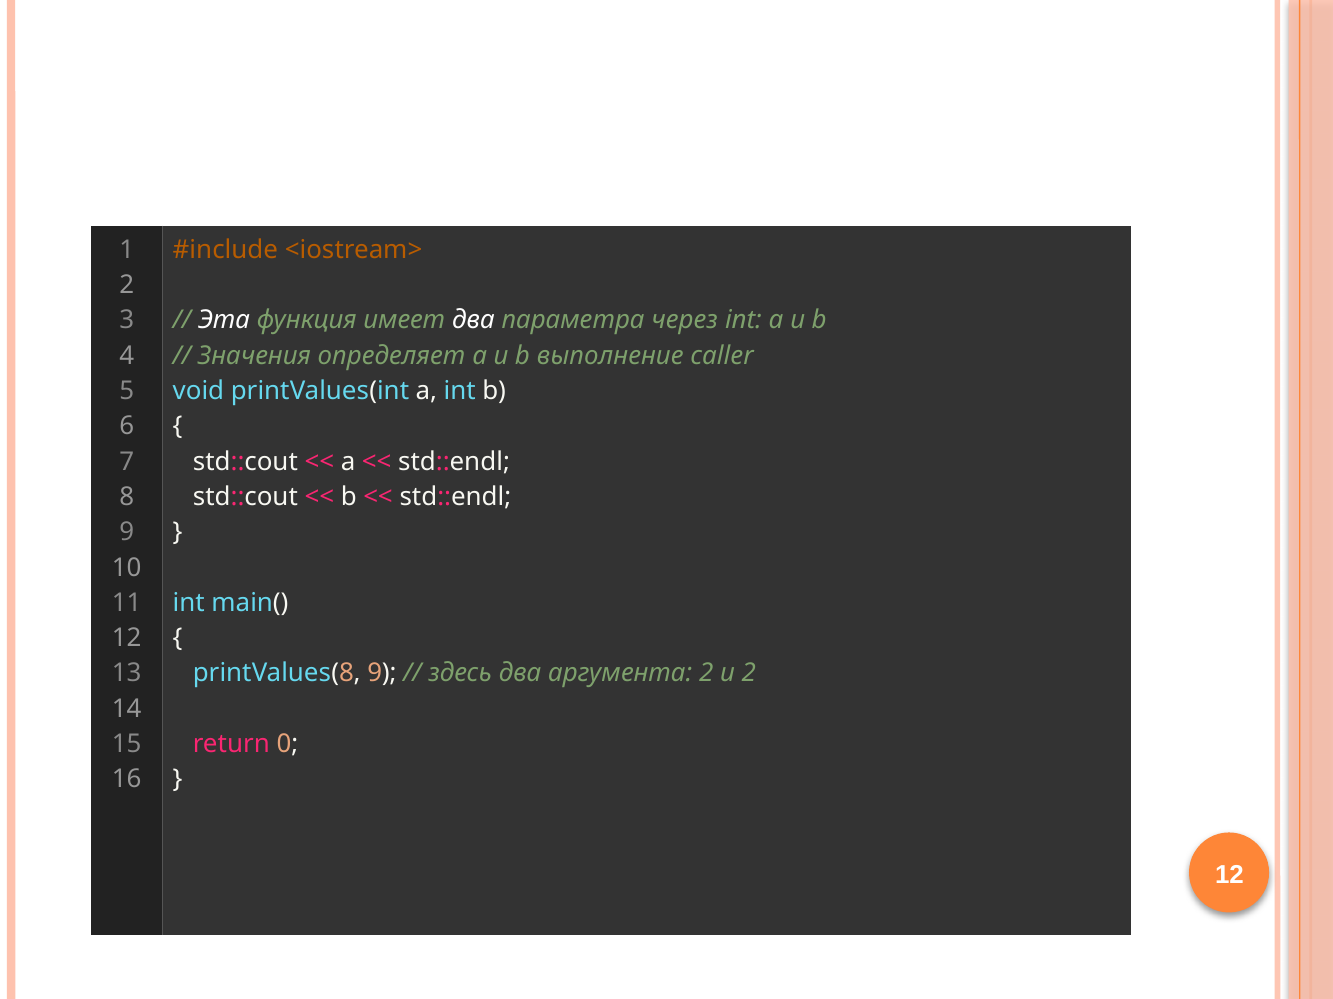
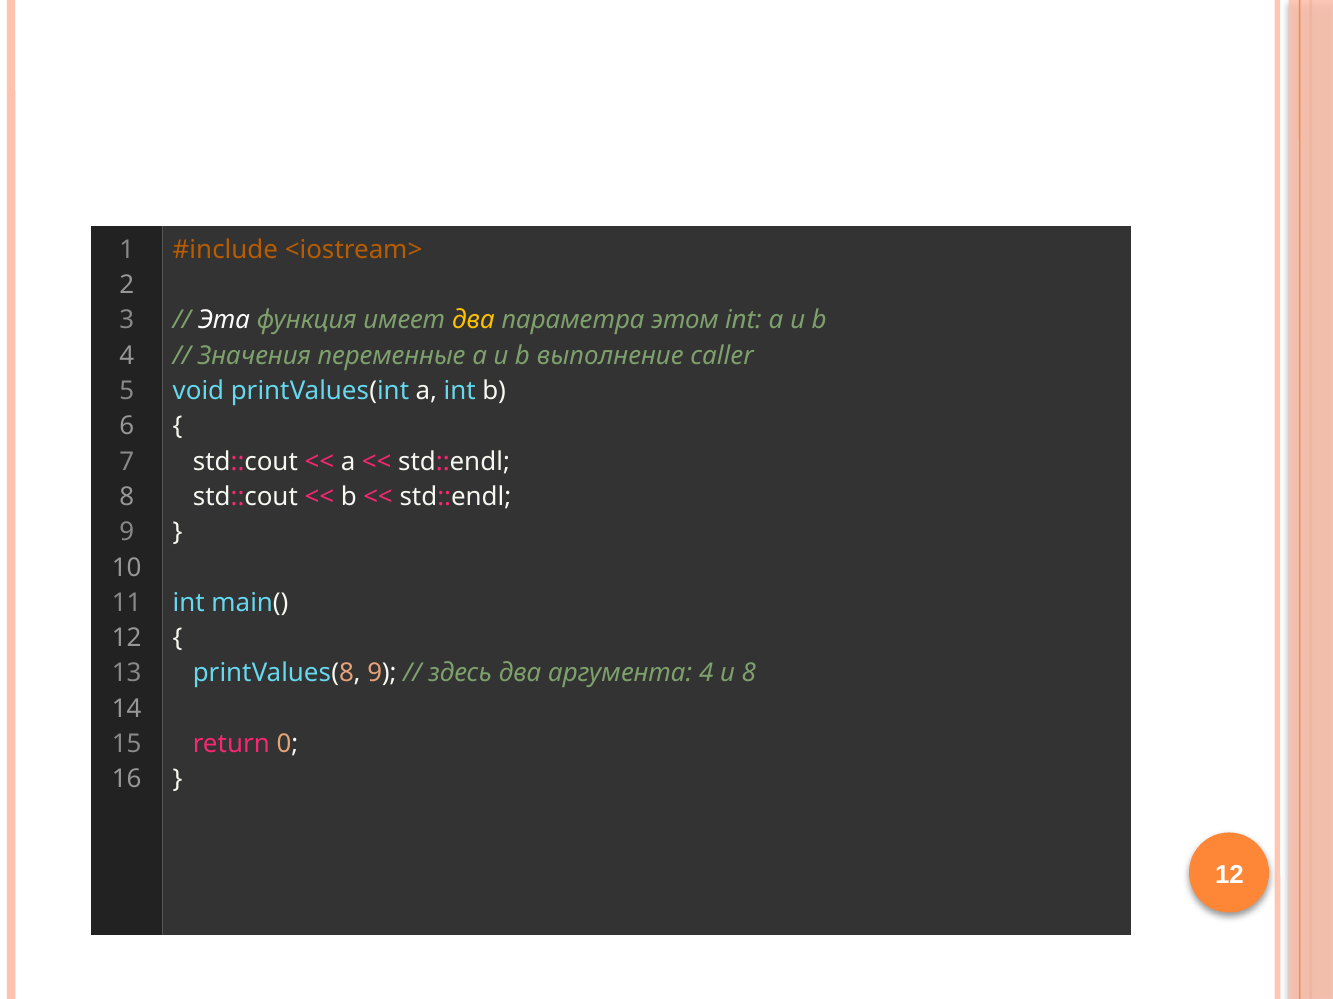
два colour: white -> yellow (473, 321)
через: через -> этом (685, 321)
определяет: определяет -> переменные (392, 356)
аргумента 2: 2 -> 4 (706, 674)
и 2: 2 -> 8 (749, 674)
